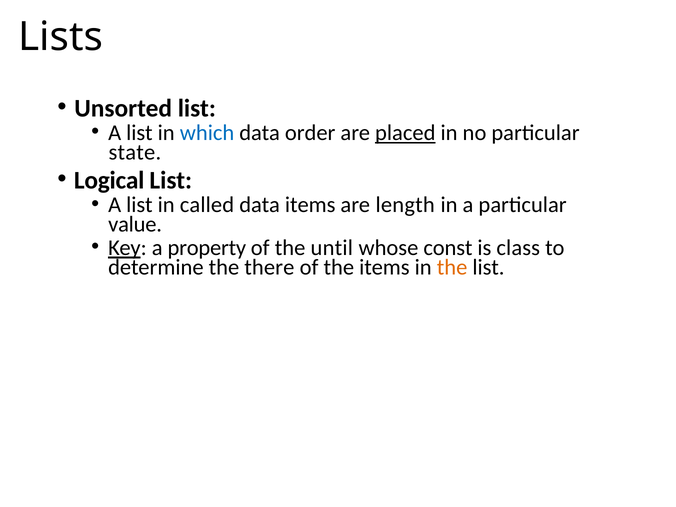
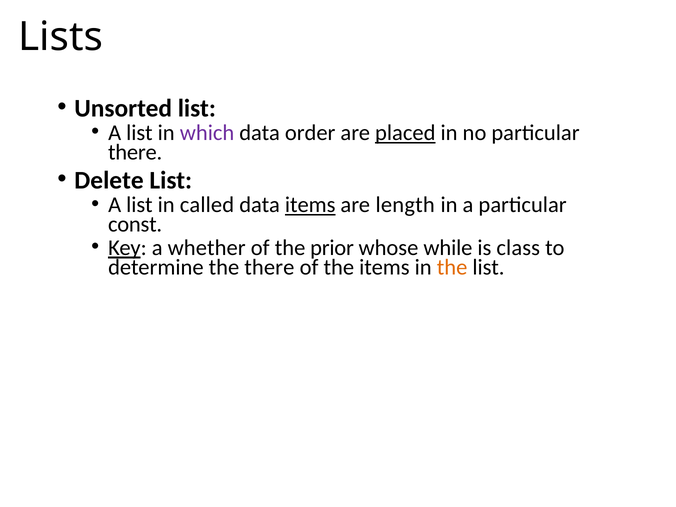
which colour: blue -> purple (207, 133)
state: state -> there (135, 152)
Logical: Logical -> Delete (109, 180)
items underline: none -> present (310, 205)
value: value -> const (135, 225)
property: property -> whether (207, 248)
until: until -> prior (332, 248)
const: const -> while (448, 248)
